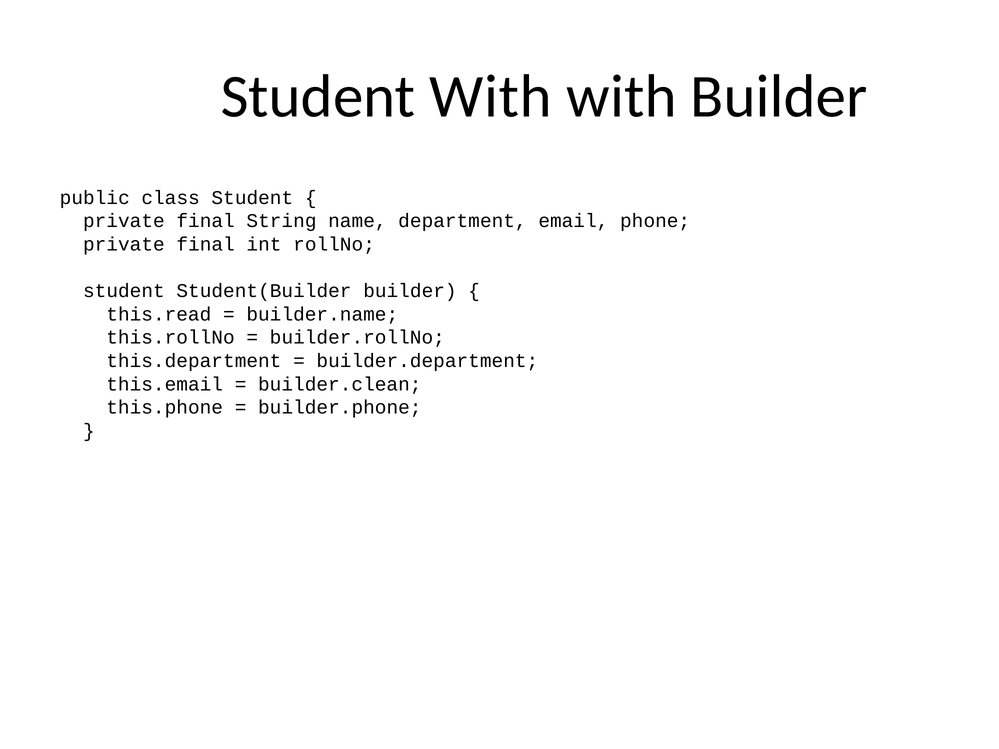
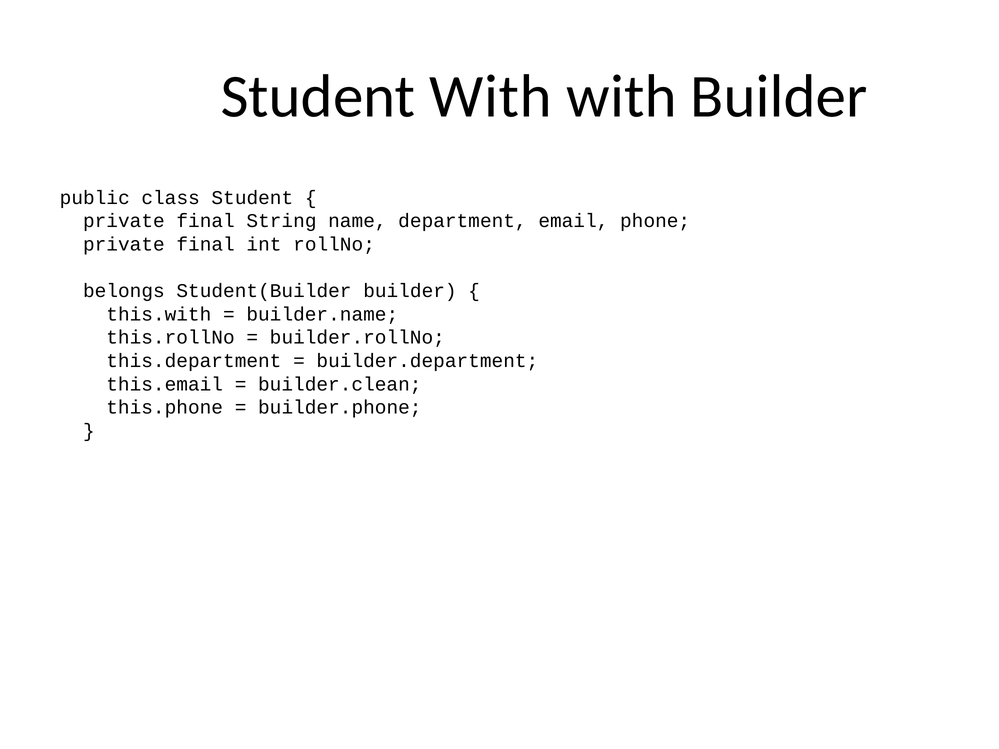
student: student -> belongs (124, 291)
this.read: this.read -> this.with (159, 314)
